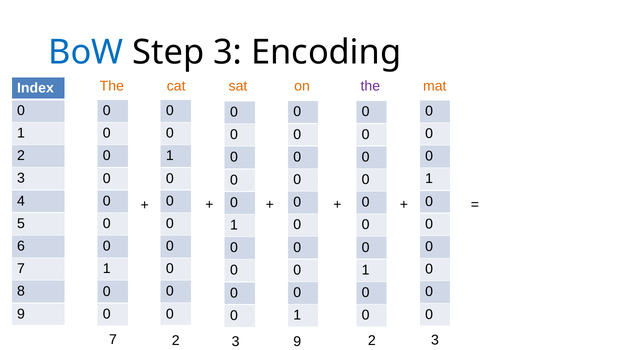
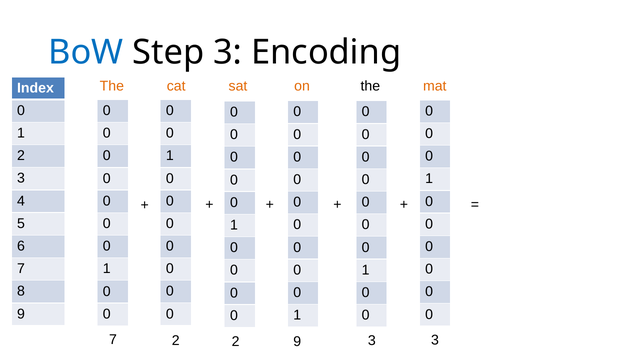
the colour: purple -> black (370, 86)
3: 3 -> 2 (236, 341)
9 2: 2 -> 3 (372, 340)
